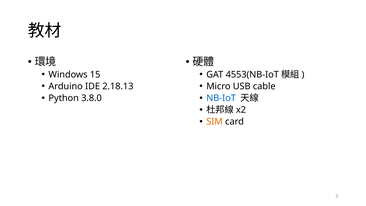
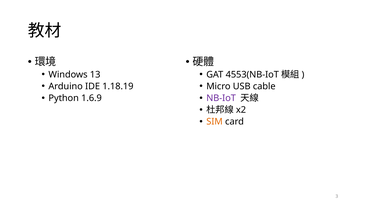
15: 15 -> 13 (95, 74)
2.18.13: 2.18.13 -> 1.18.19 (118, 86)
3.8.0: 3.8.0 -> 1.6.9 (91, 98)
NB-IoT colour: blue -> purple (221, 98)
